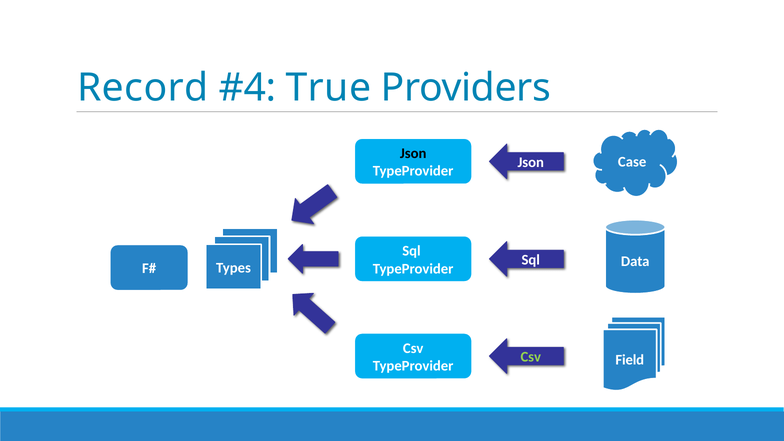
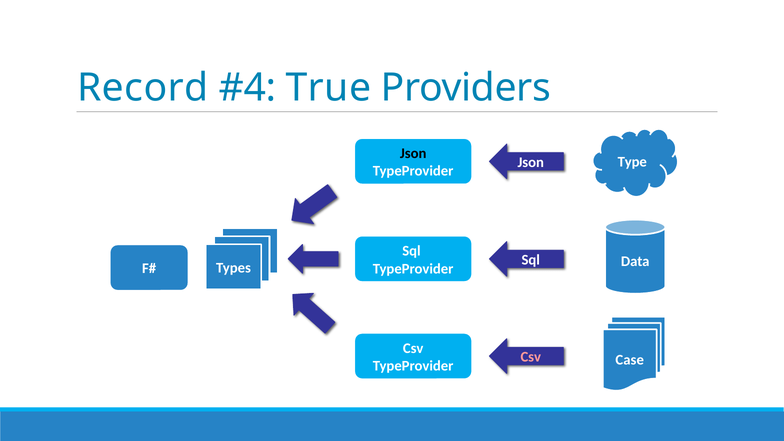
Case: Case -> Type (632, 162)
Csv colour: light green -> pink (531, 357)
Field: Field -> Case (630, 360)
